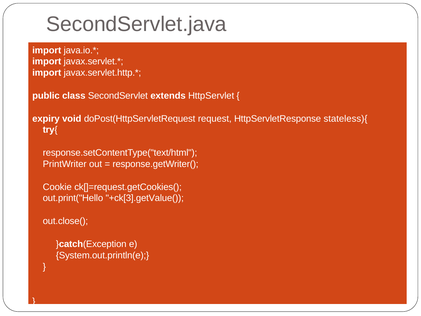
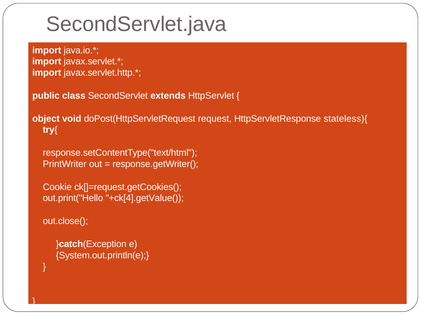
expiry: expiry -> object (46, 119)
+ck[3].getValue(: +ck[3].getValue( -> +ck[4].getValue( (145, 198)
